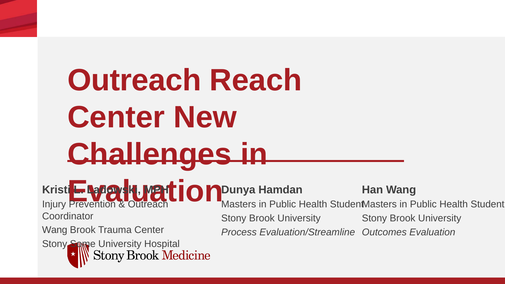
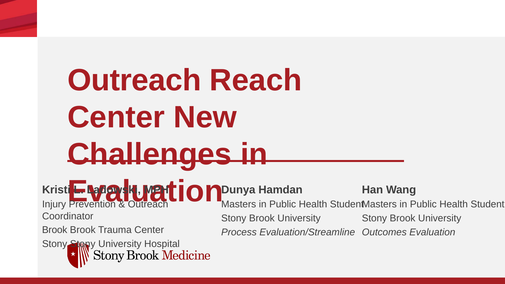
Wang: Wang -> Brook (55, 230)
Stony Some: Some -> Stony (83, 244)
